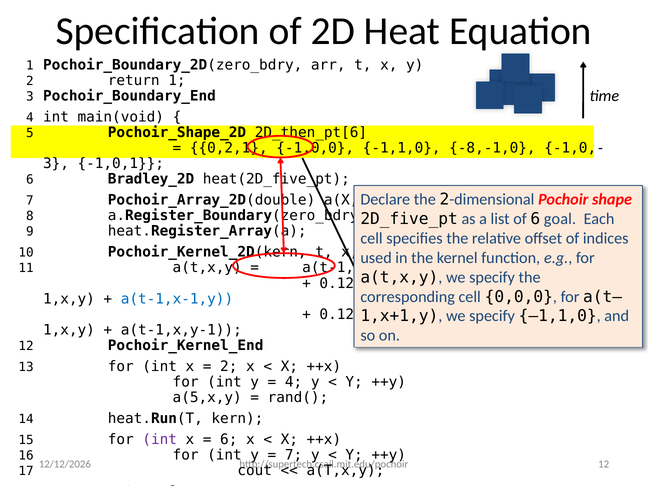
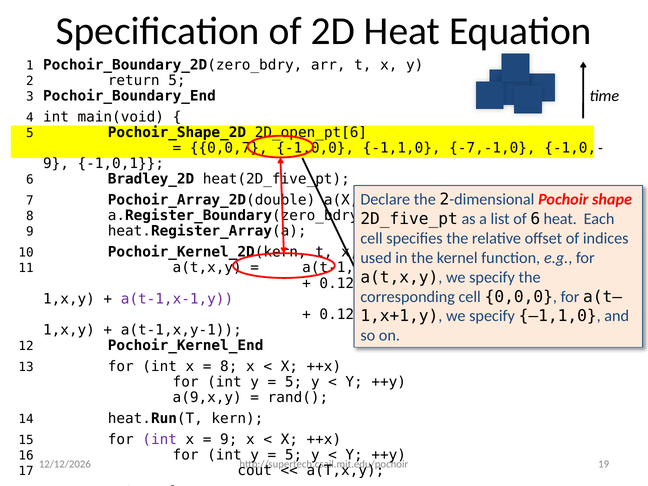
return 1: 1 -> 5 (177, 81)
2D_then_pt[6: 2D_then_pt[6 -> 2D_open_pt[6 (311, 133)
0,2,1: 0,2,1 -> 0,0,7 (229, 148)
-8,-1,0: -8,-1,0 -> -7,-1,0 (492, 148)
3: 3 -> 9 (56, 164)
6 goal: goal -> heat (560, 219)
a(t-1,x-1,y colour: blue -> purple (177, 299)
2: 2 -> 8 (229, 366)
4: 4 -> 5 (294, 382)
a(5,x,y: a(5,x,y -> a(9,x,y (207, 397)
6: 6 -> 9 (229, 439)
7: 7 -> 5 (294, 455)
12: 12 -> 19 (604, 464)
